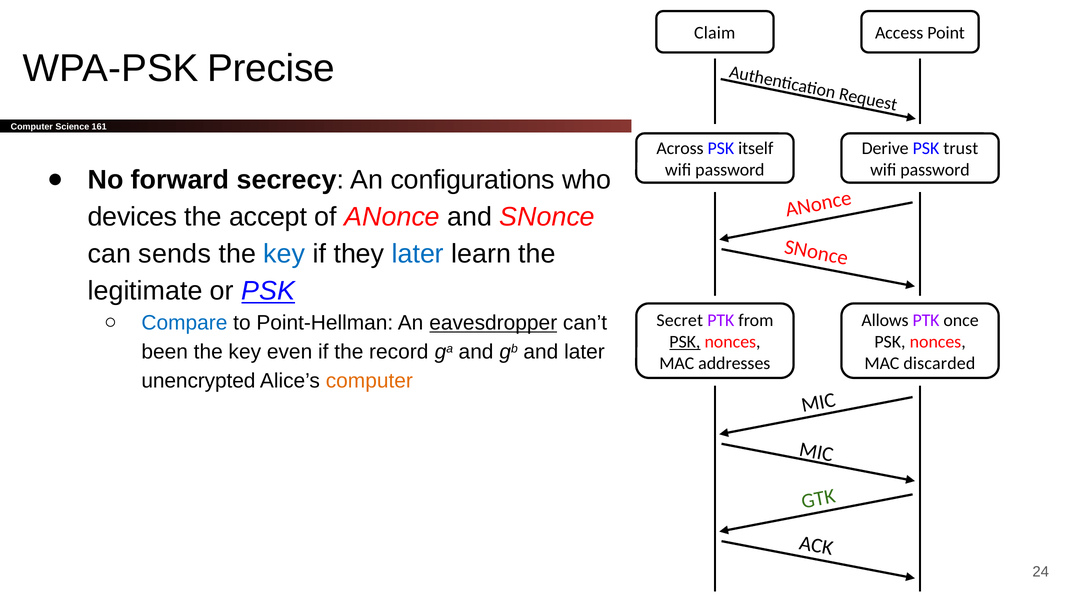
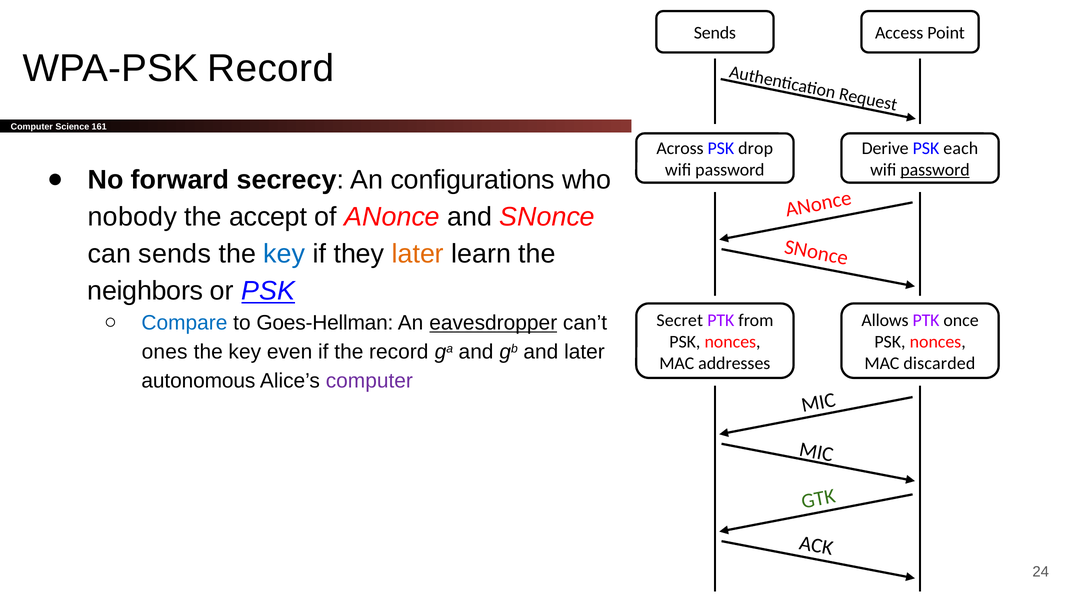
Claim: Claim -> Sends (715, 33)
WPA-PSK Precise: Precise -> Record (271, 69)
itself: itself -> drop (756, 149)
trust: trust -> each (961, 149)
password underline: none -> present (935, 170)
devices: devices -> nobody (132, 217)
later colour: blue -> orange (418, 254)
legitimate: legitimate -> neighbors (145, 291)
Point-Hellman: Point-Hellman -> Goes-Hellman (325, 323)
PSK underline: present -> none (685, 342)
been: been -> ones (165, 352)
unencrypted: unencrypted -> autonomous (198, 381)
computer colour: orange -> purple (369, 381)
